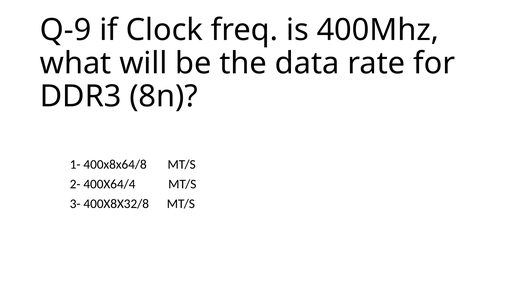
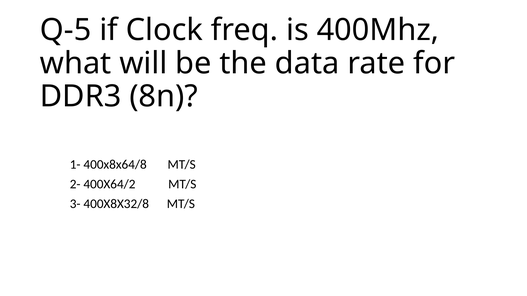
Q-9: Q-9 -> Q-5 (66, 30)
400X64/4: 400X64/4 -> 400X64/2 (109, 184)
